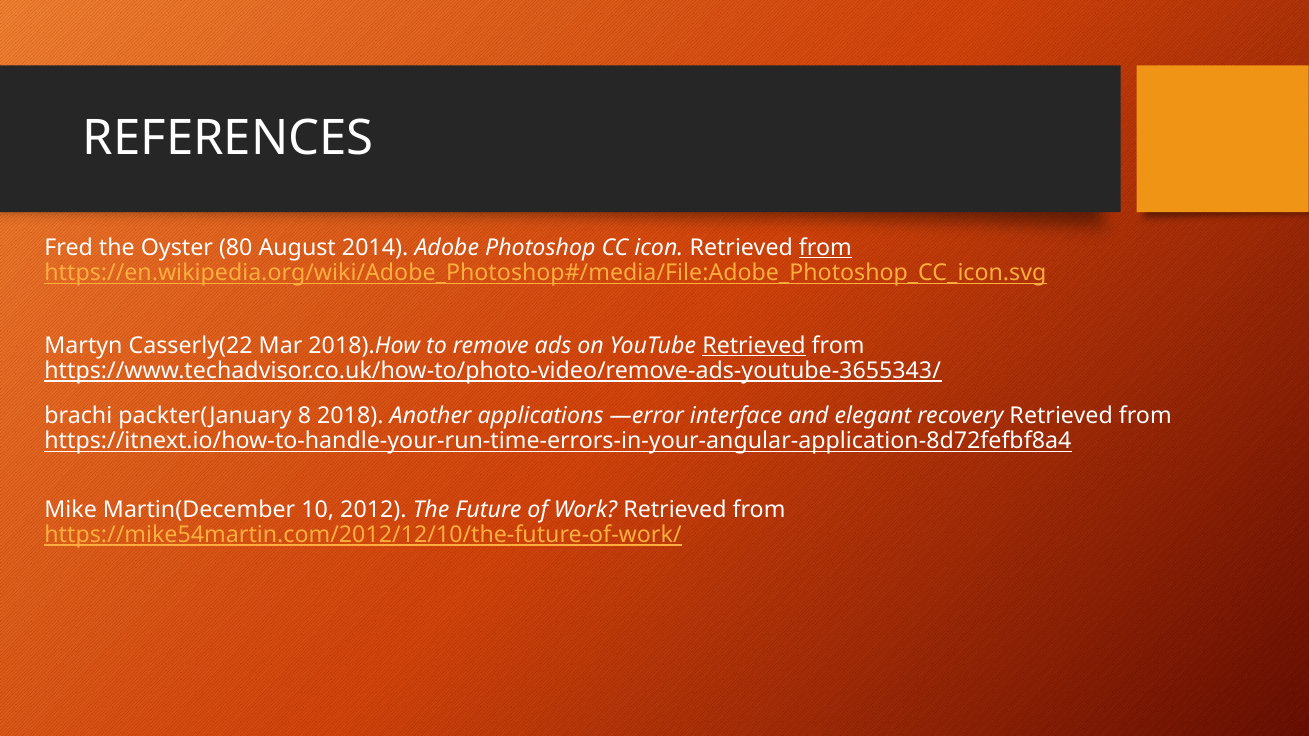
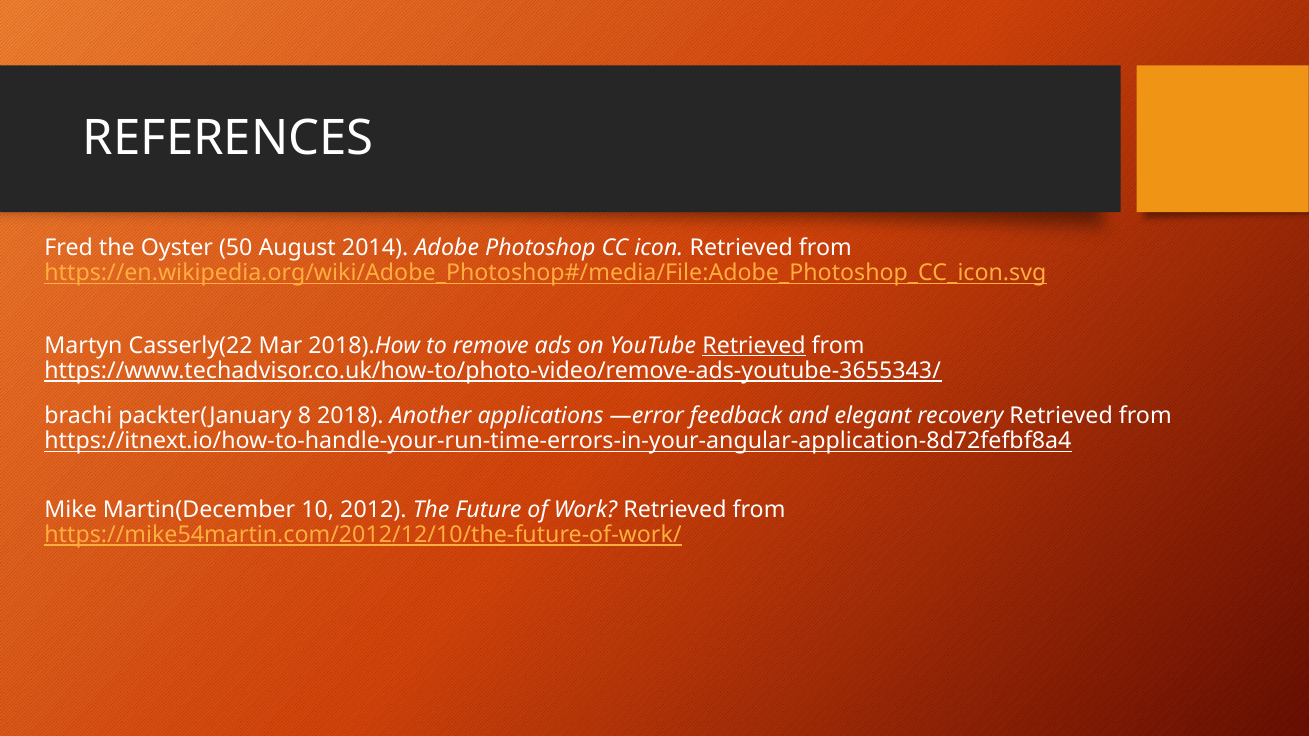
80: 80 -> 50 (236, 248)
from underline: present -> none (825, 248)
interface: interface -> feedback (736, 416)
